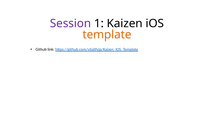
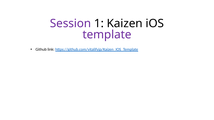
template colour: orange -> purple (107, 35)
